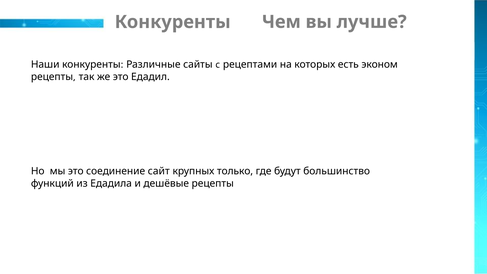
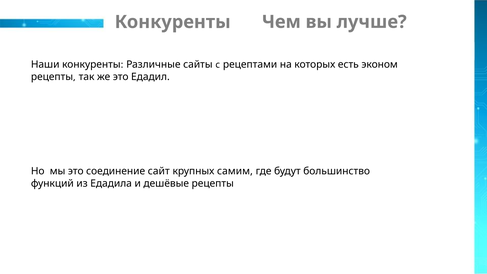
только: только -> самим (235, 171)
